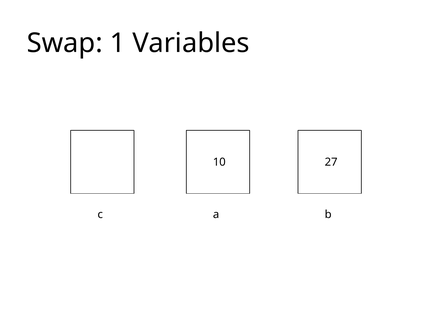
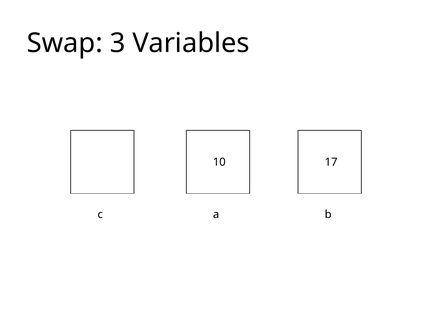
1: 1 -> 3 (118, 43)
27: 27 -> 17 (331, 162)
